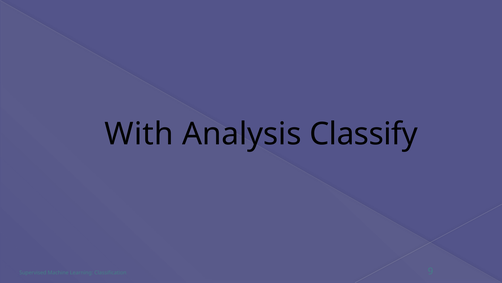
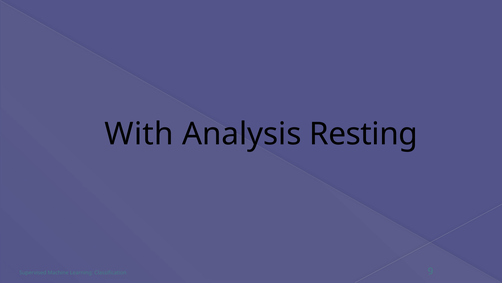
Classify: Classify -> Resting (364, 134)
